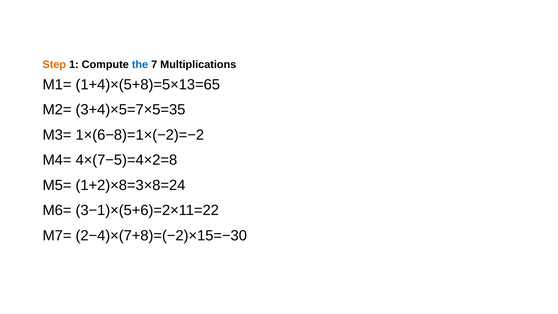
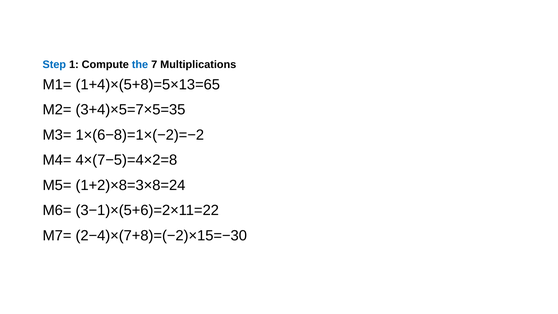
Step colour: orange -> blue (54, 65)
